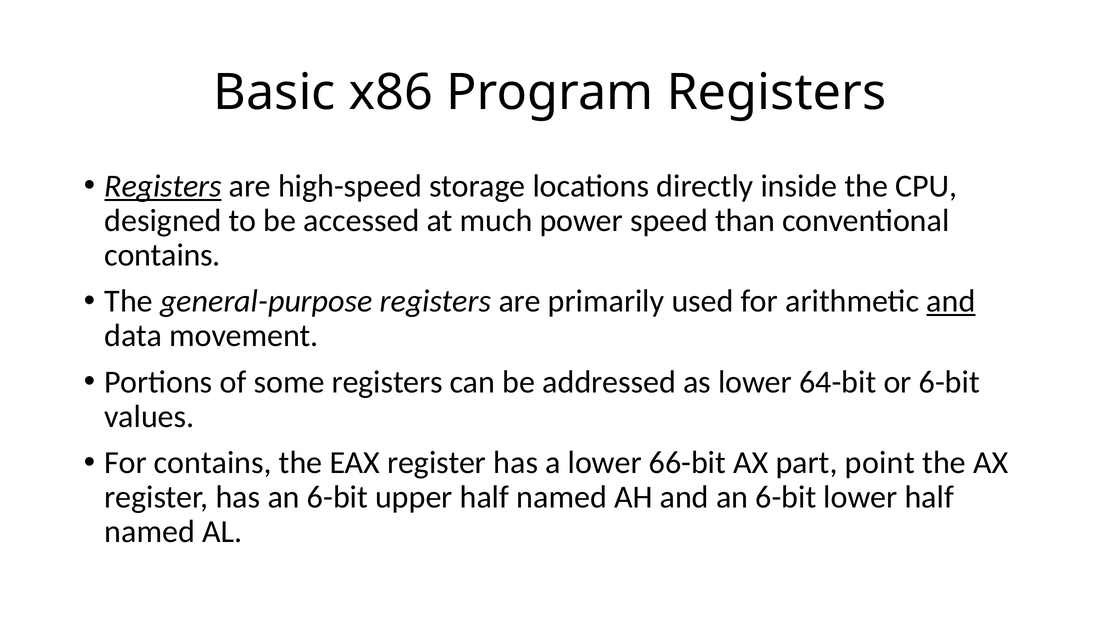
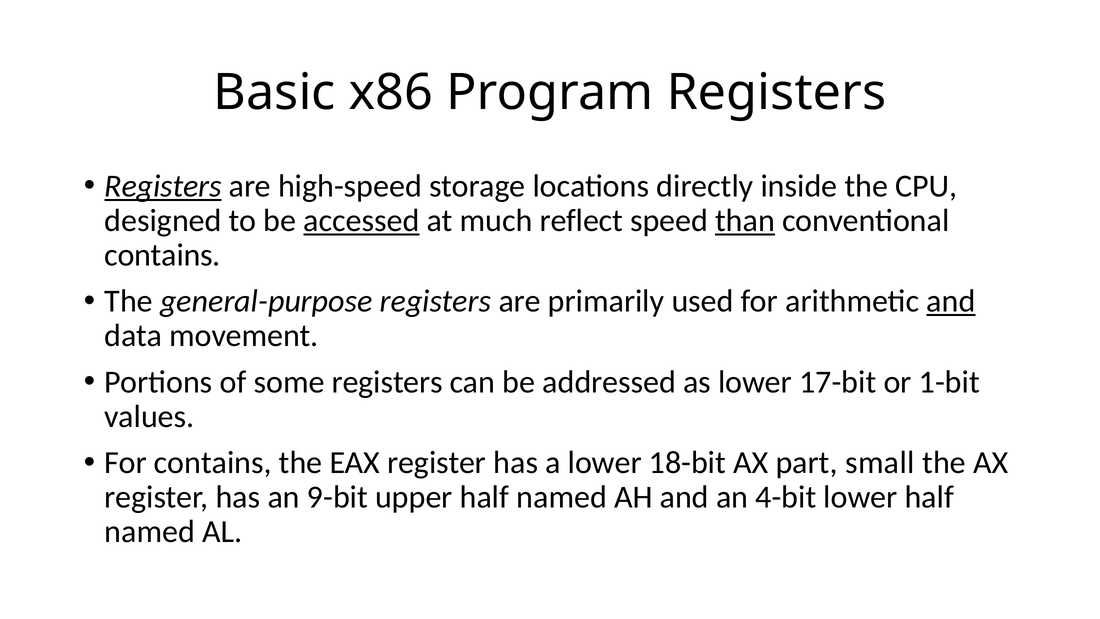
accessed underline: none -> present (361, 221)
power: power -> reflect (581, 221)
than underline: none -> present (745, 221)
64-bit: 64-bit -> 17-bit (838, 382)
or 6-bit: 6-bit -> 1-bit (949, 382)
66-bit: 66-bit -> 18-bit (687, 462)
point: point -> small (880, 462)
has an 6-bit: 6-bit -> 9-bit (337, 497)
and an 6-bit: 6-bit -> 4-bit (786, 497)
